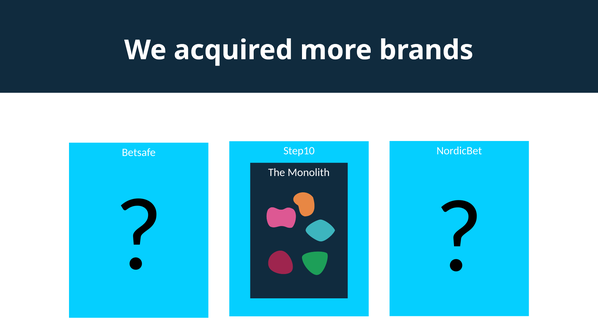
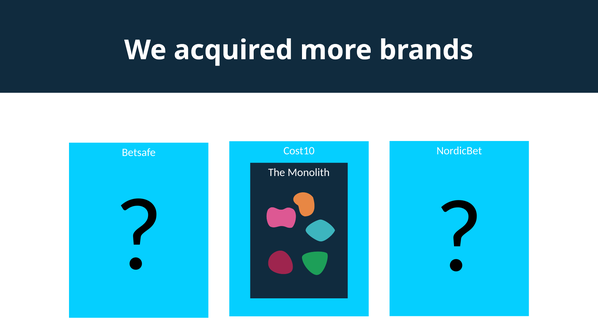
Step10: Step10 -> Cost10 (299, 151)
